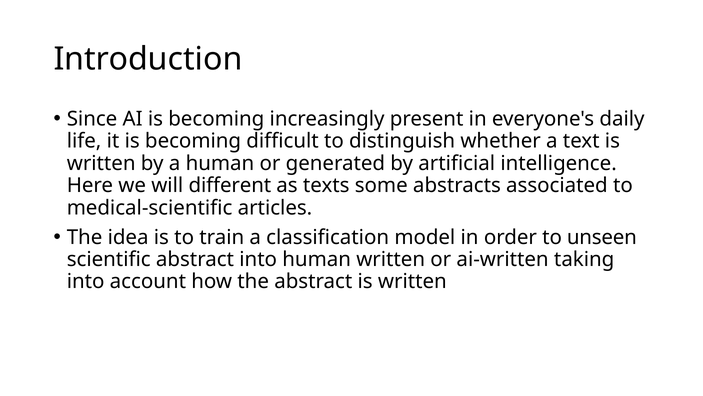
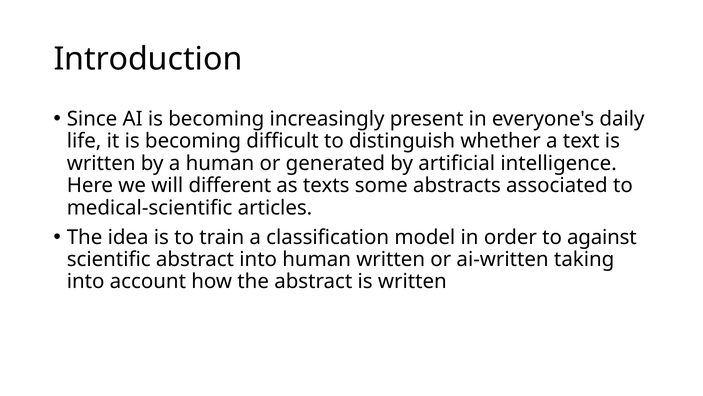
unseen: unseen -> against (602, 237)
